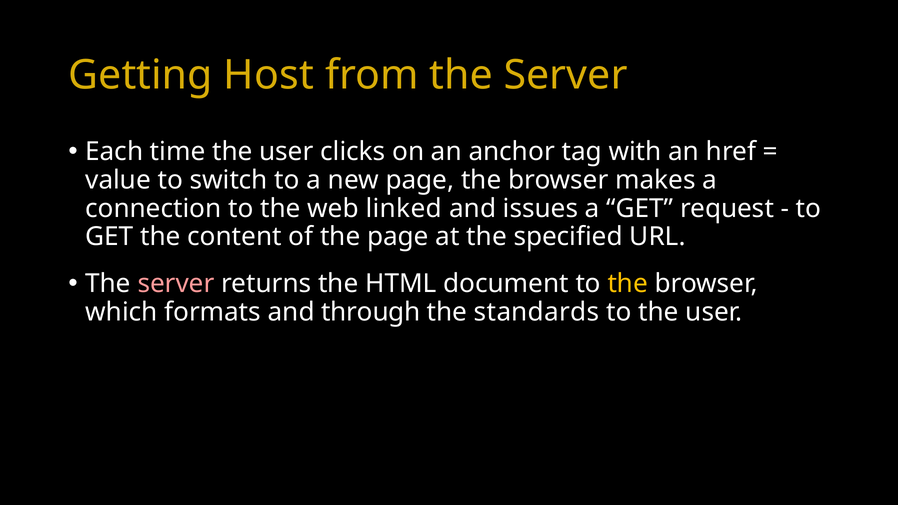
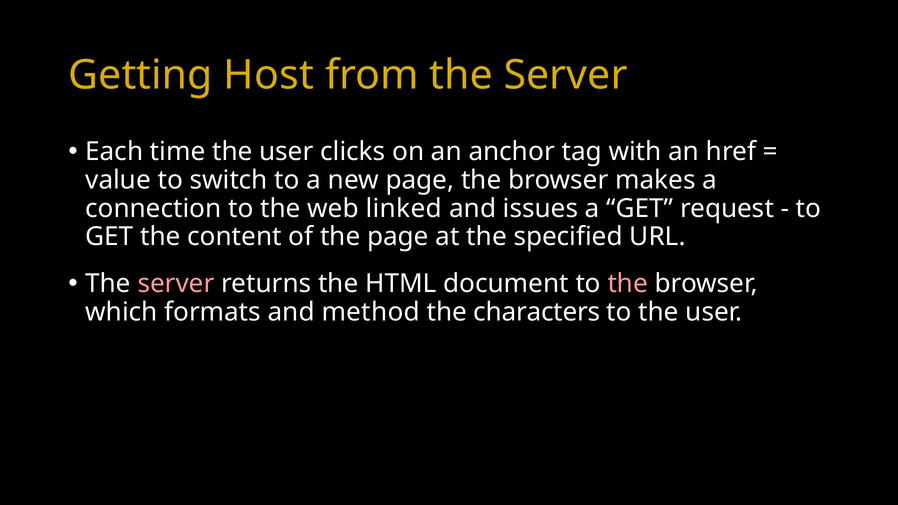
the colour: yellow -> pink (628, 284)
through: through -> method (371, 312)
standards: standards -> characters (537, 312)
